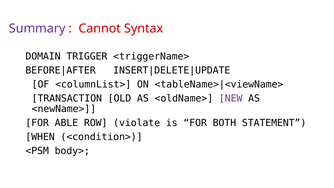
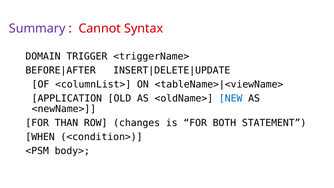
TRANSACTION: TRANSACTION -> APPLICATION (67, 98)
NEW colour: purple -> blue (231, 98)
ABLE: ABLE -> THAN (66, 123)
violate: violate -> changes (137, 123)
